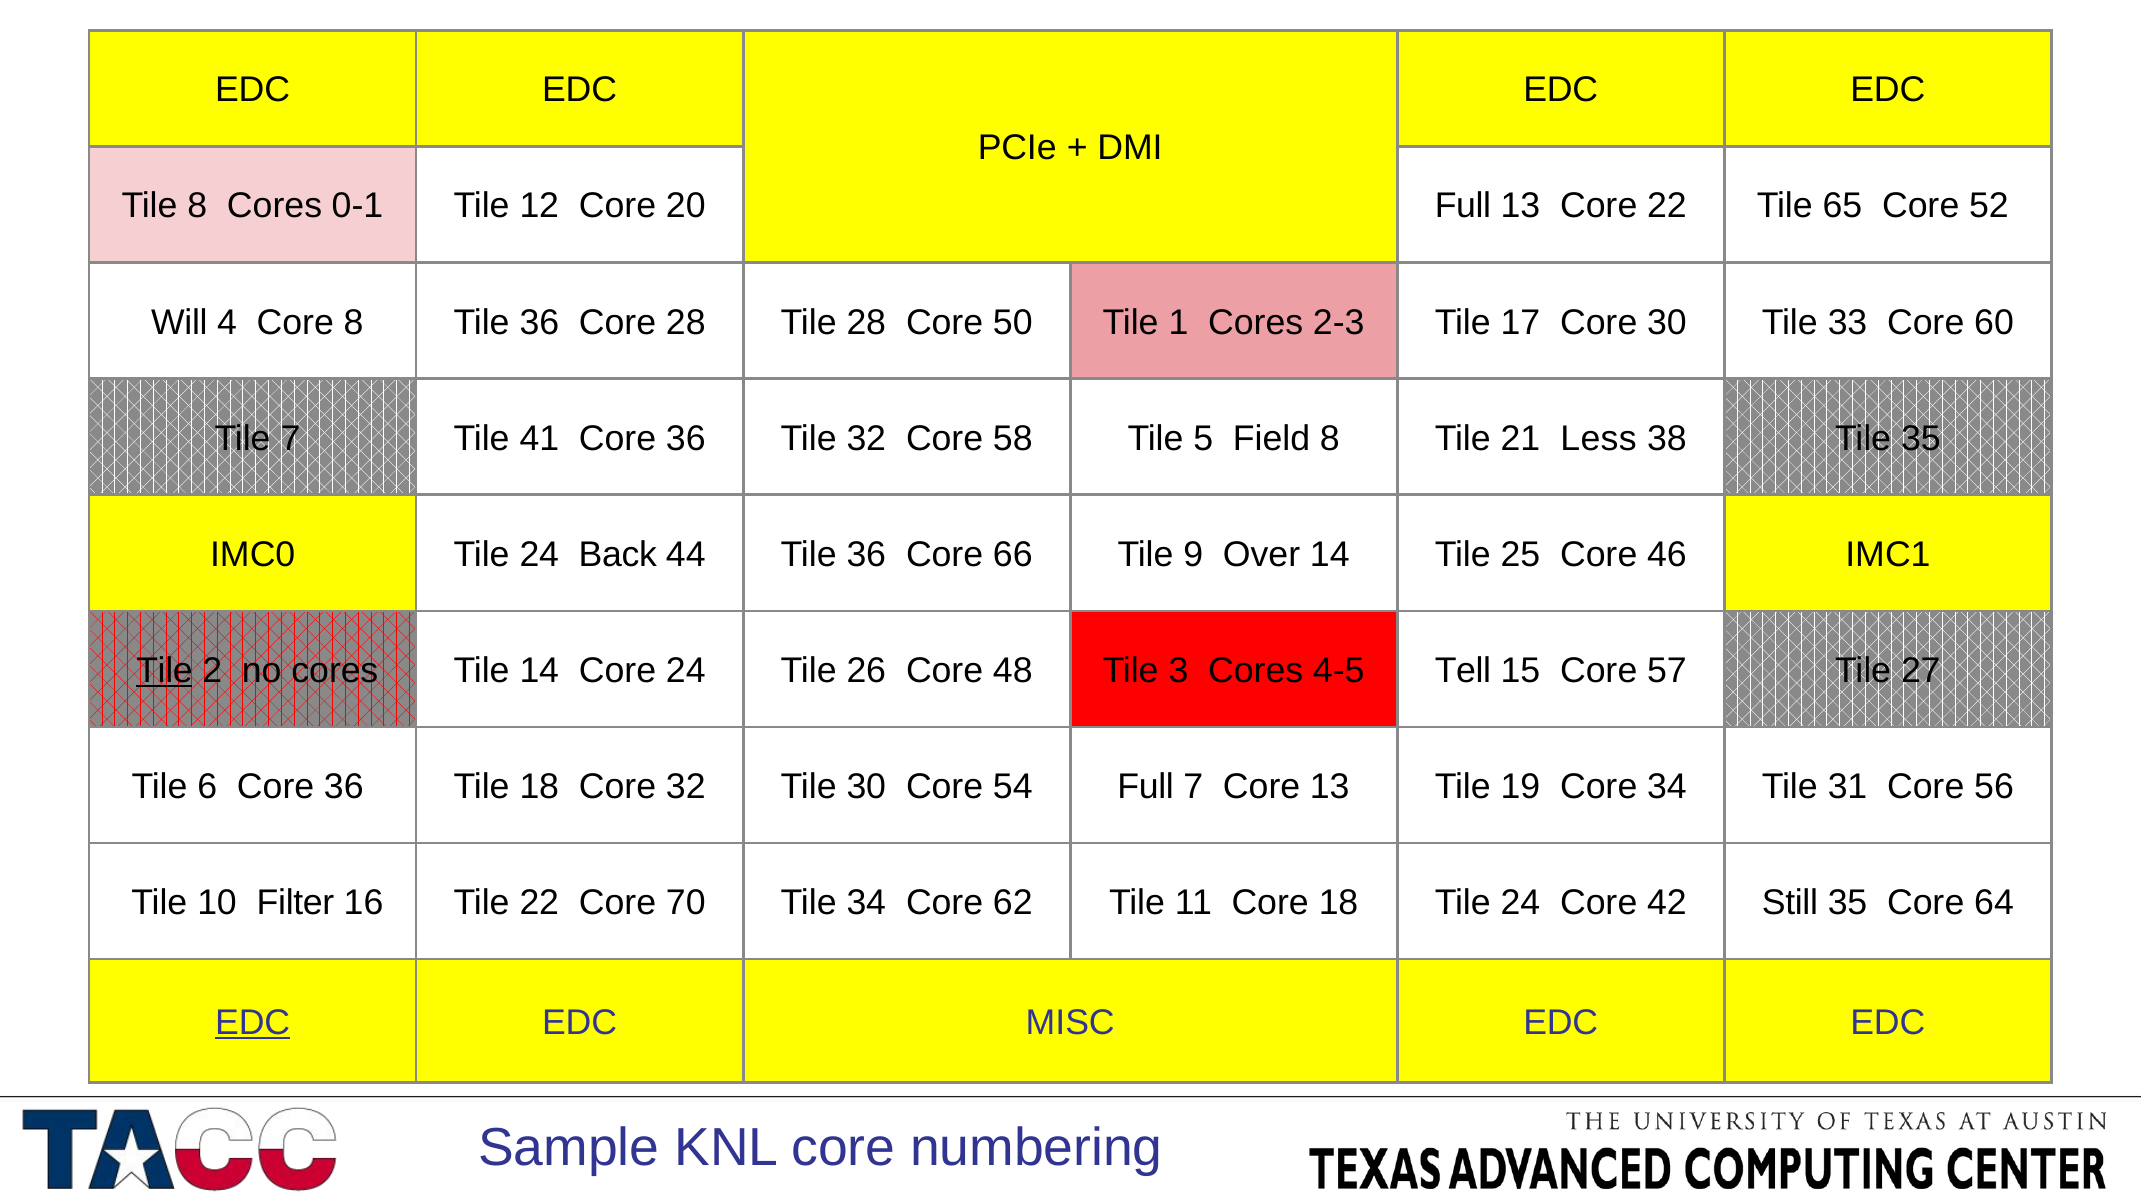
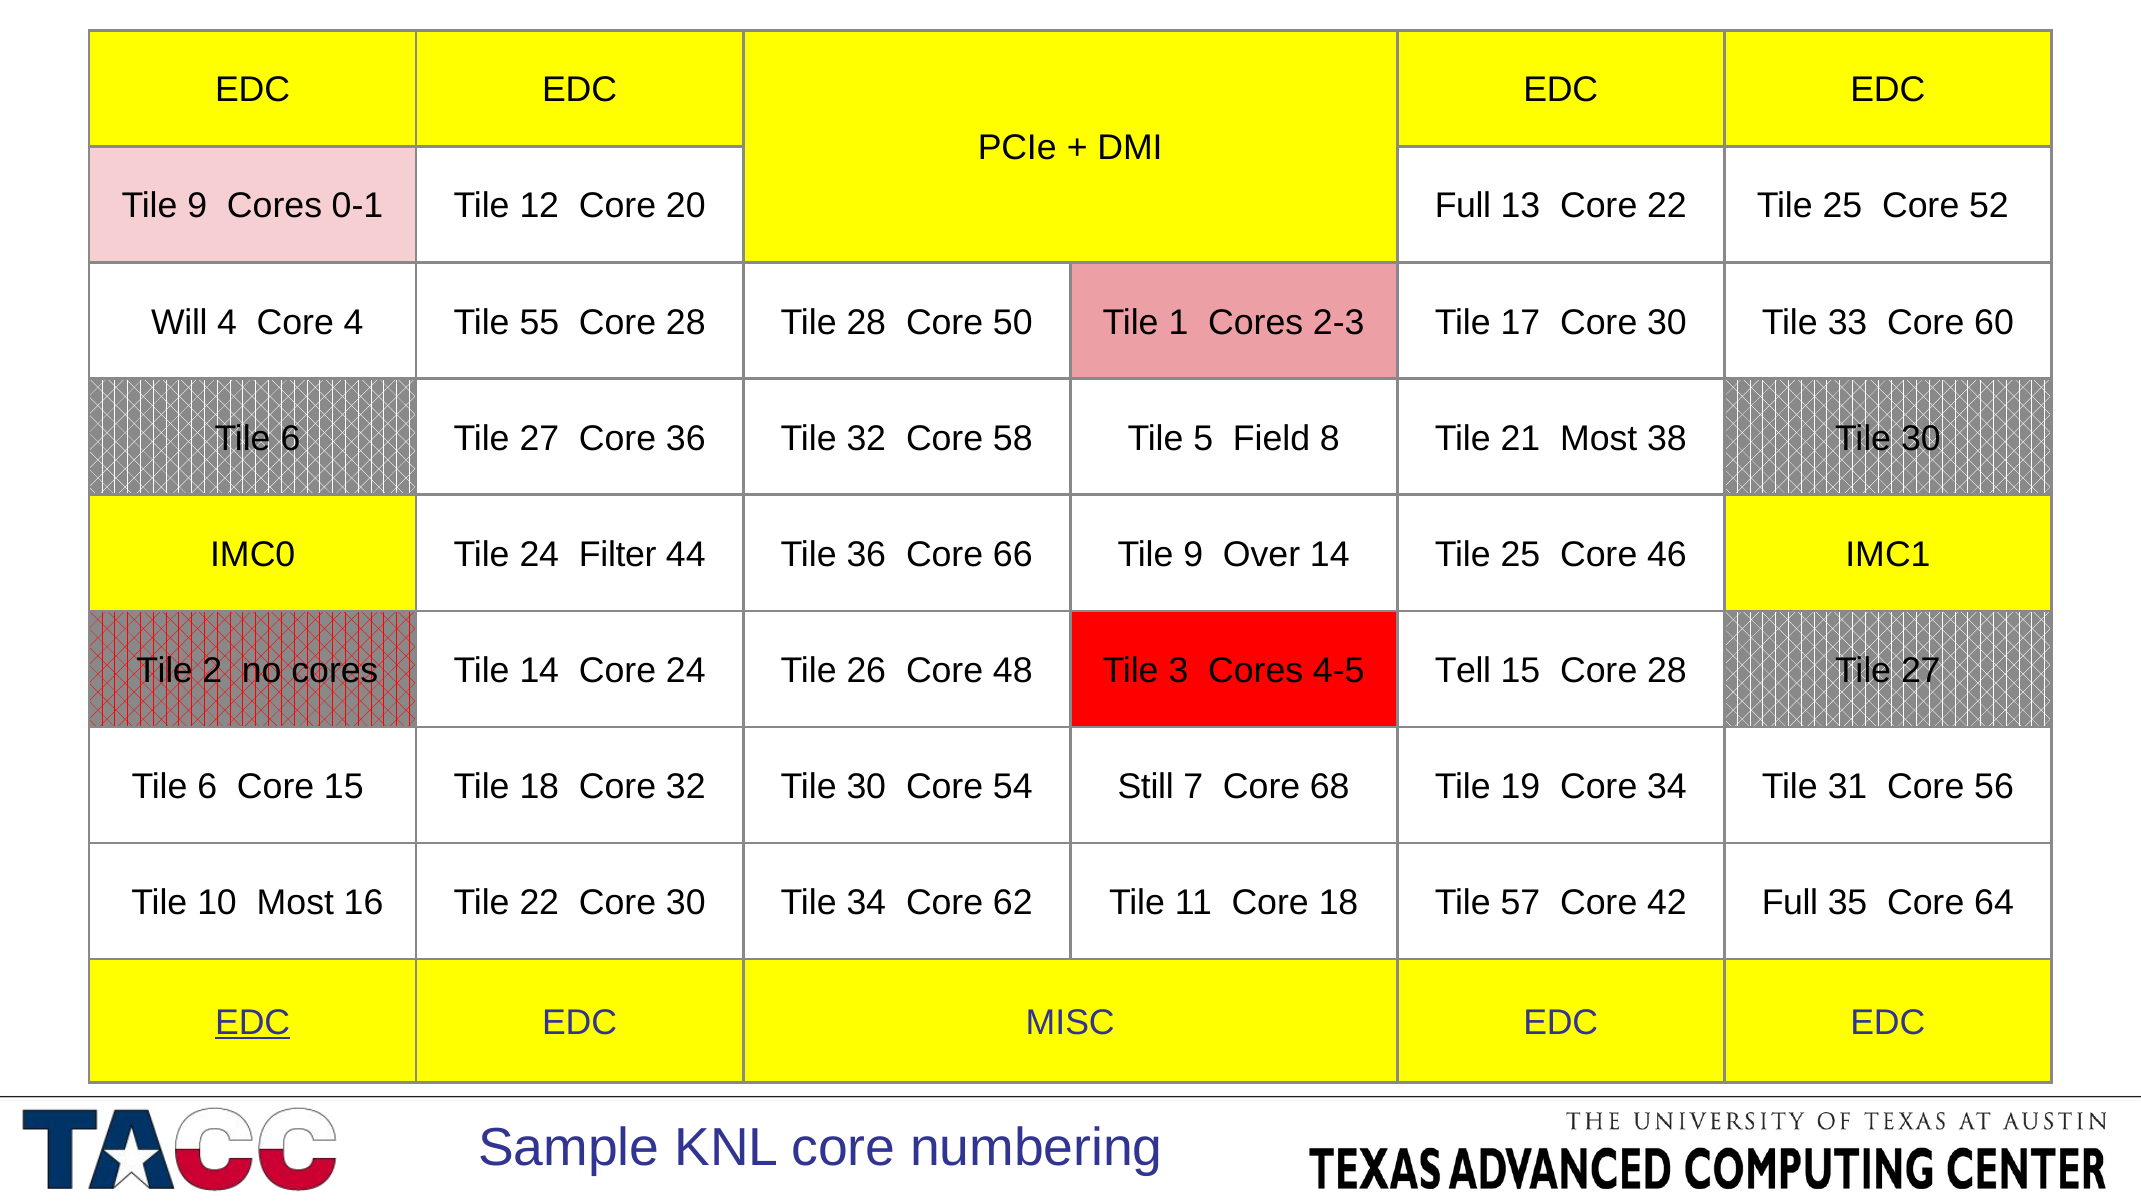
8: 8 -> 9 (197, 206)
22 Tile 65: 65 -> 25 (1842, 206)
Core 8: 8 -> 4 (353, 322)
36: 36 -> 55 (539, 322)
7: 7 -> 6 (290, 439)
41: 41 -> 27 (539, 439)
21 Less: Less -> Most (1599, 439)
38 Tile 35: 35 -> 30 (1921, 439)
Back: Back -> Filter (618, 555)
Tile underline: present -> none (164, 671)
15 Core 57: 57 -> 28 (1667, 671)
6 Core 36: 36 -> 15 (344, 787)
54 Full: Full -> Still (1146, 787)
Core 13: 13 -> 68 (1330, 787)
10 Filter: Filter -> Most (295, 903)
22 Core 70: 70 -> 30 (686, 903)
18 Tile 24: 24 -> 57 (1520, 903)
42 Still: Still -> Full (1790, 903)
